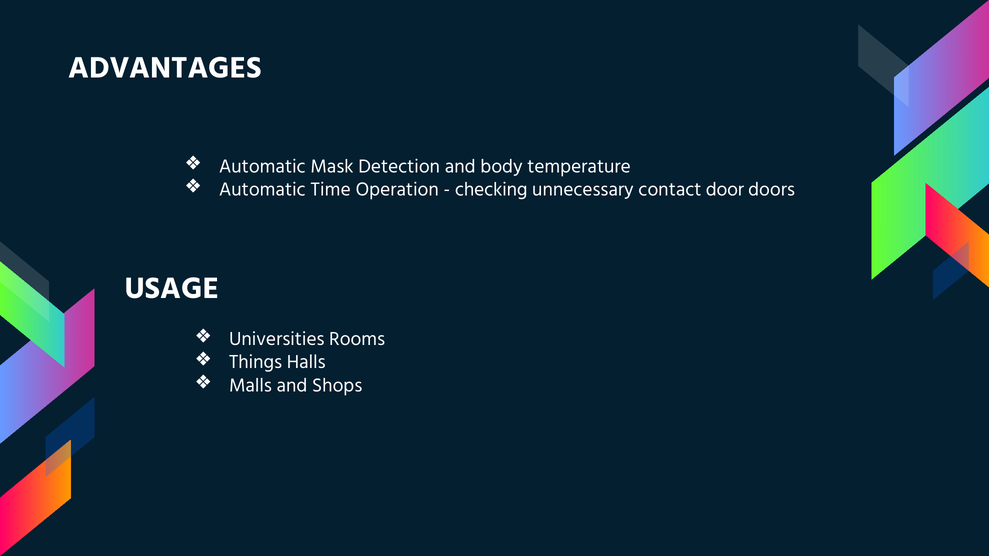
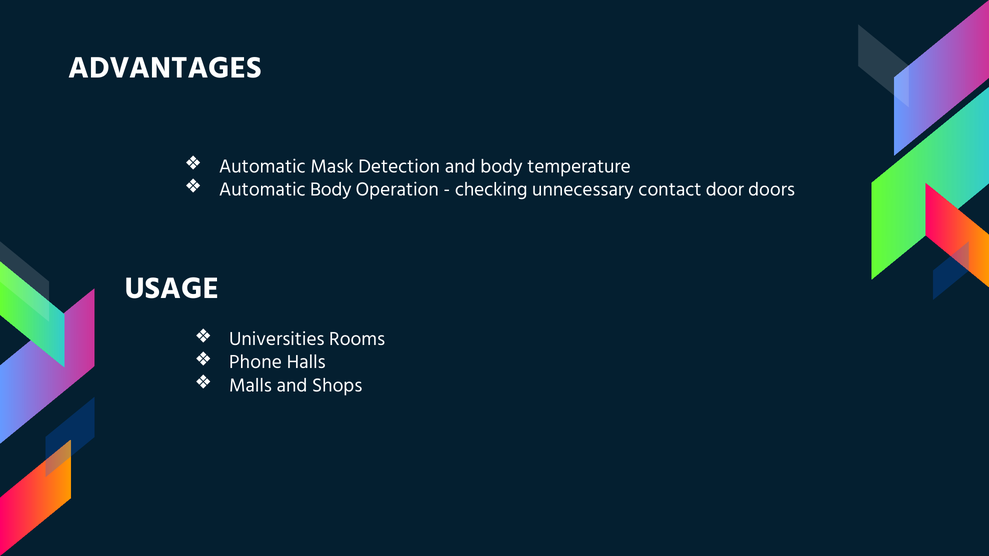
Automatic Time: Time -> Body (331, 190)
Things: Things -> Phone (255, 362)
